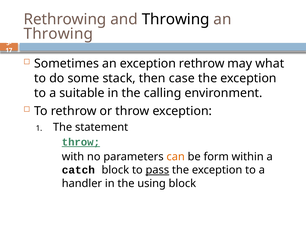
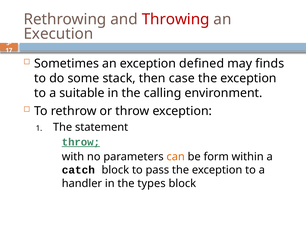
Throwing colour: black -> red (176, 19)
Throwing: Throwing -> Execution (58, 34)
exception rethrow: rethrow -> defined (202, 63)
what: what -> finds (270, 63)
pass underline: present -> none (157, 170)
using: using -> types (152, 183)
